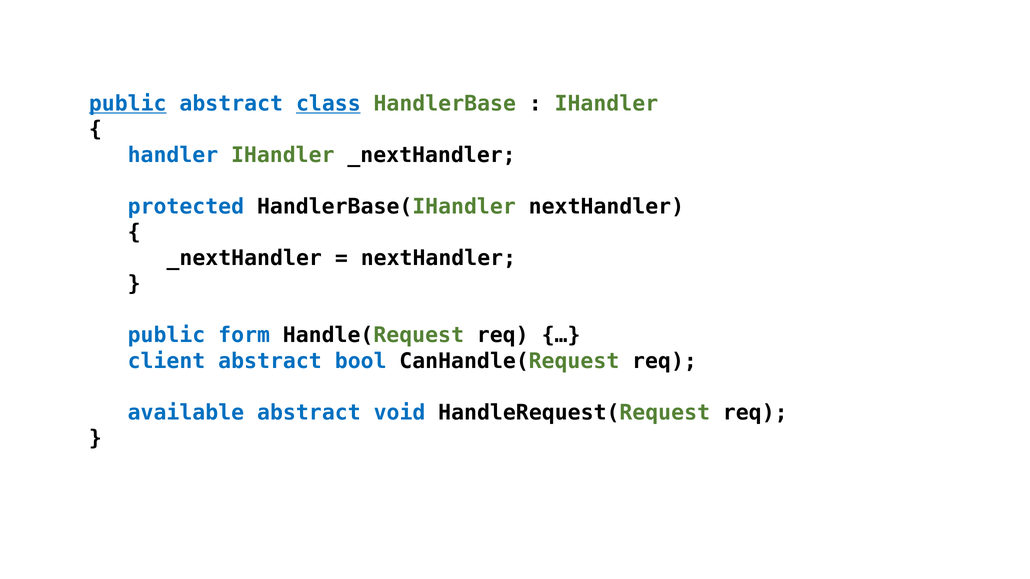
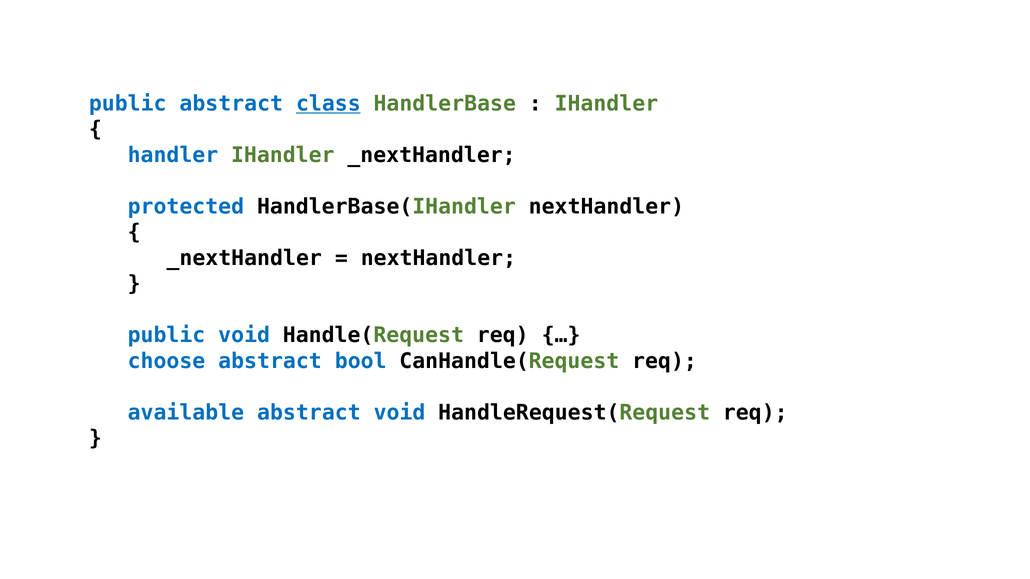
public underline: present -> none (128, 104)
public form: form -> void (244, 336)
client: client -> choose (166, 361)
